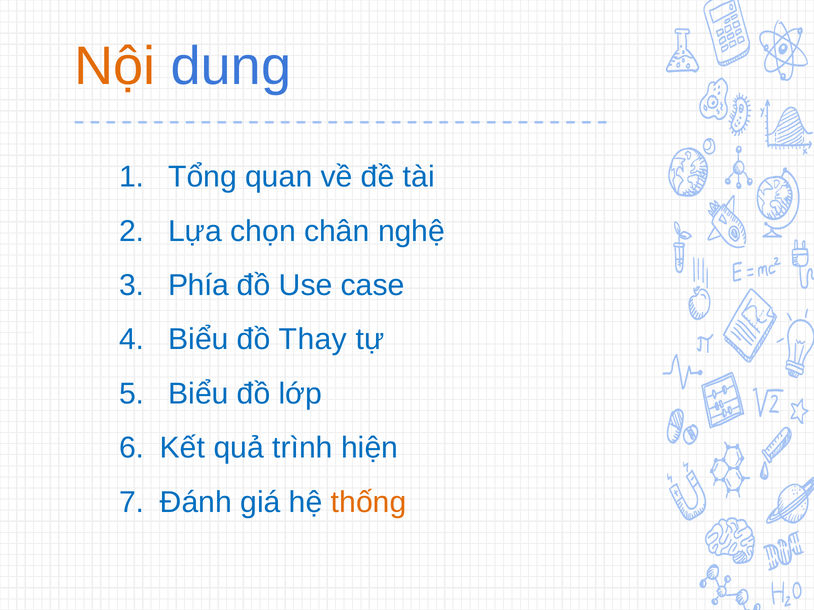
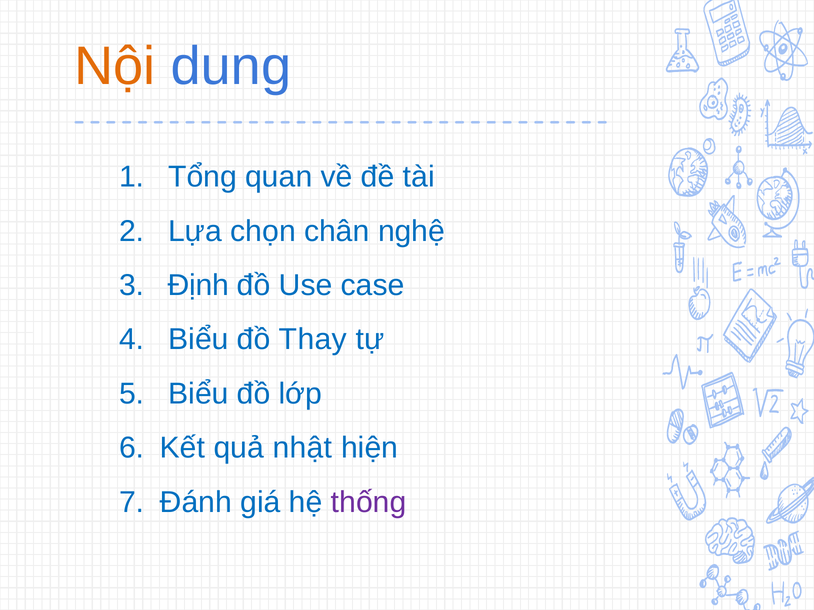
Phía: Phía -> Định (199, 286)
trình: trình -> nhật (302, 448)
thống colour: orange -> purple (369, 503)
